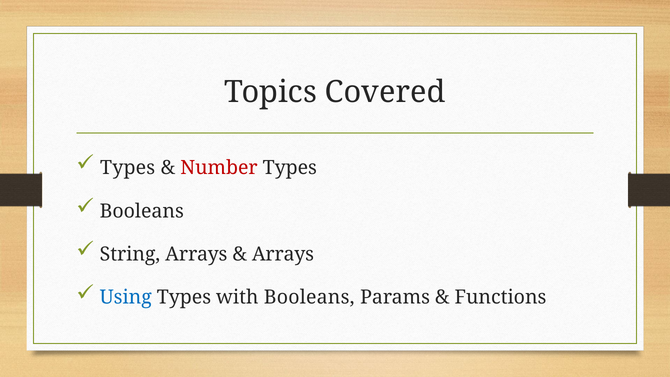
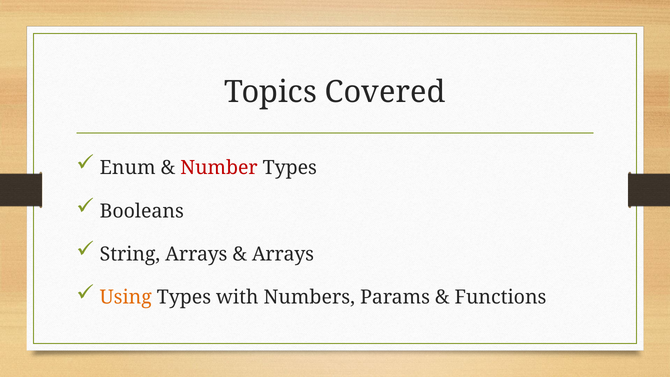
Types: Types -> Enum (128, 168)
Using colour: blue -> orange (126, 297)
with Booleans: Booleans -> Numbers (309, 297)
